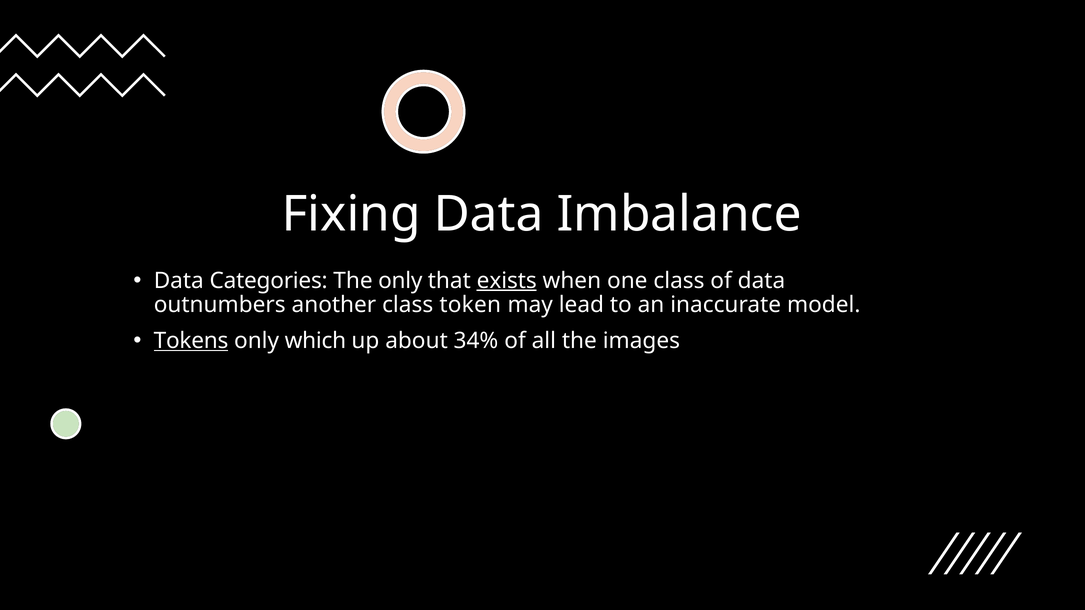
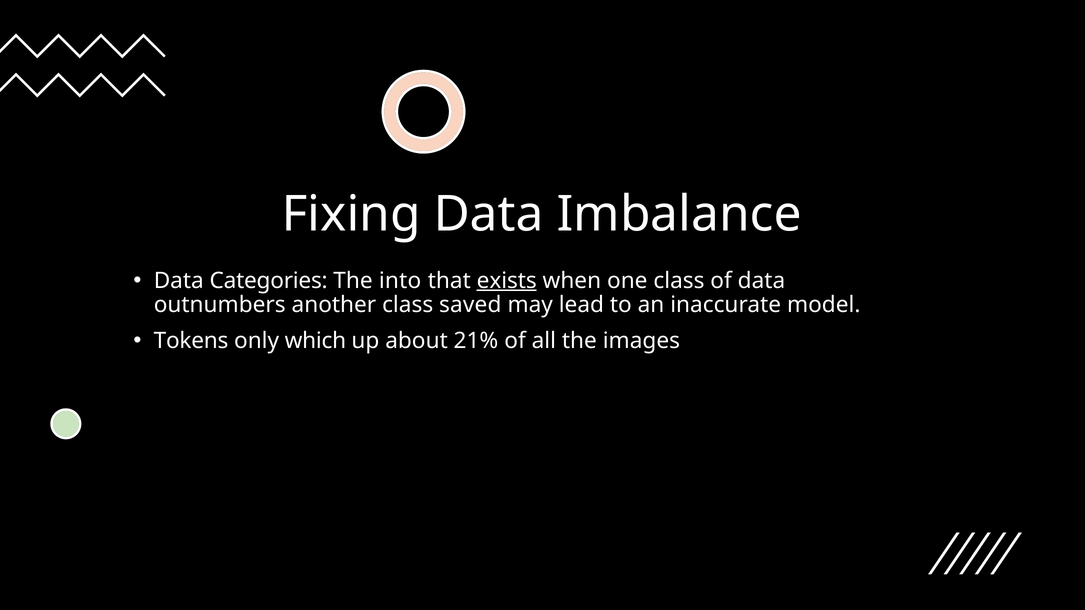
The only: only -> into (400, 281)
token: token -> saved (470, 305)
Tokens underline: present -> none (191, 341)
34%: 34% -> 21% (476, 341)
